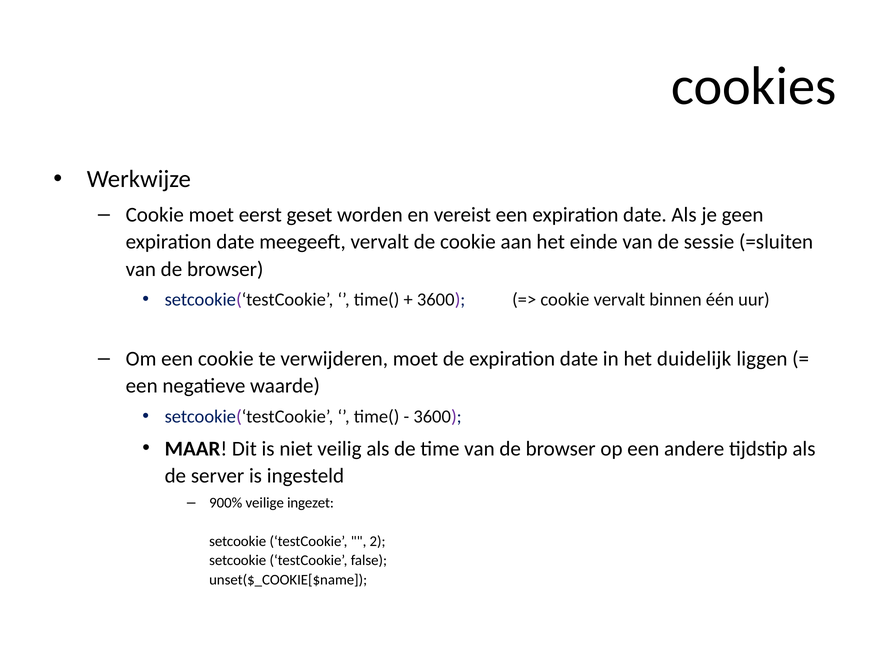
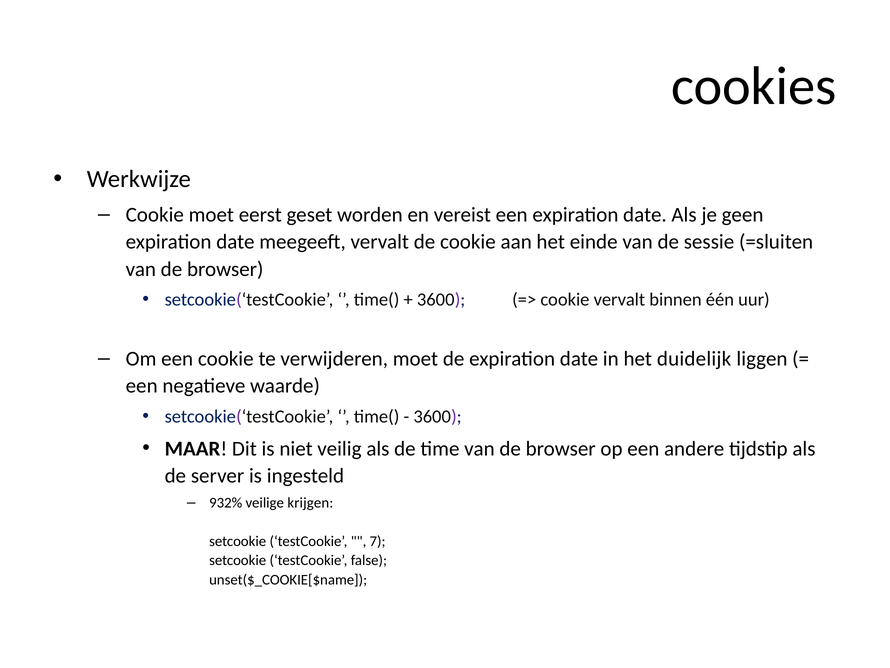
900%: 900% -> 932% (226, 502)
ingezet: ingezet -> krijgen (310, 502)
2: 2 -> 7 (378, 541)
